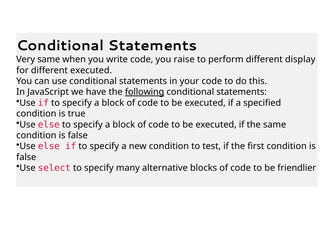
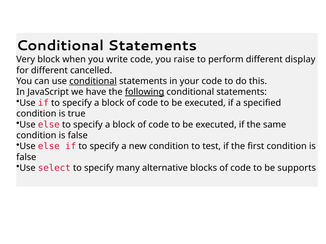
Very same: same -> block (49, 60)
different executed: executed -> cancelled (91, 70)
conditional underline: none -> present (93, 81)
friendlier: friendlier -> supports (297, 168)
